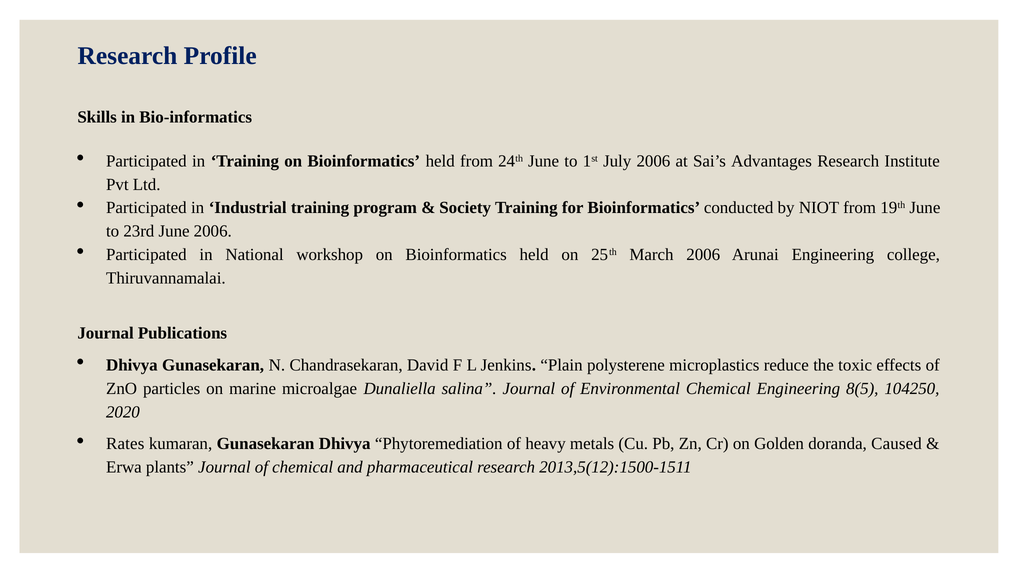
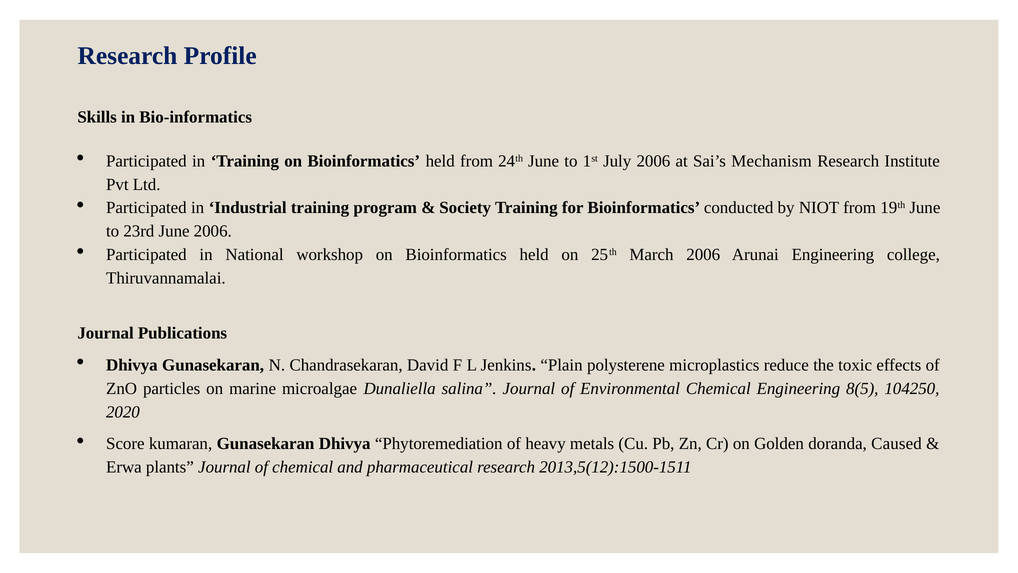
Advantages: Advantages -> Mechanism (772, 161)
Rates: Rates -> Score (125, 444)
